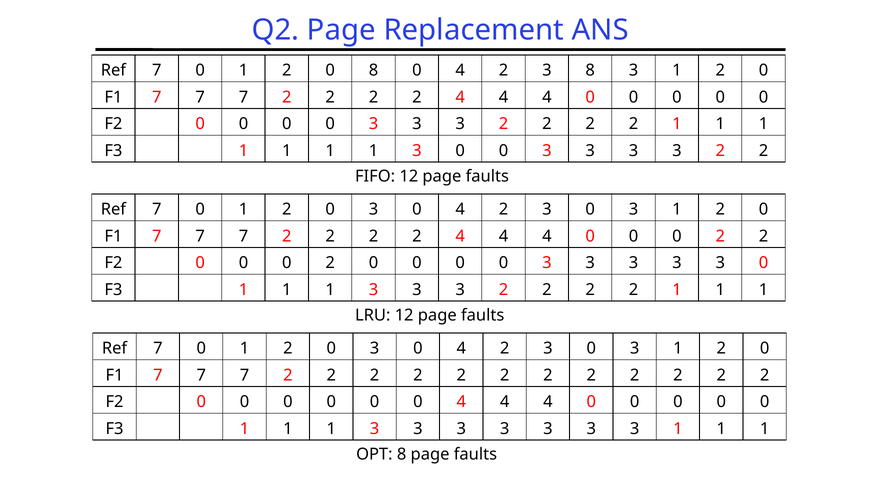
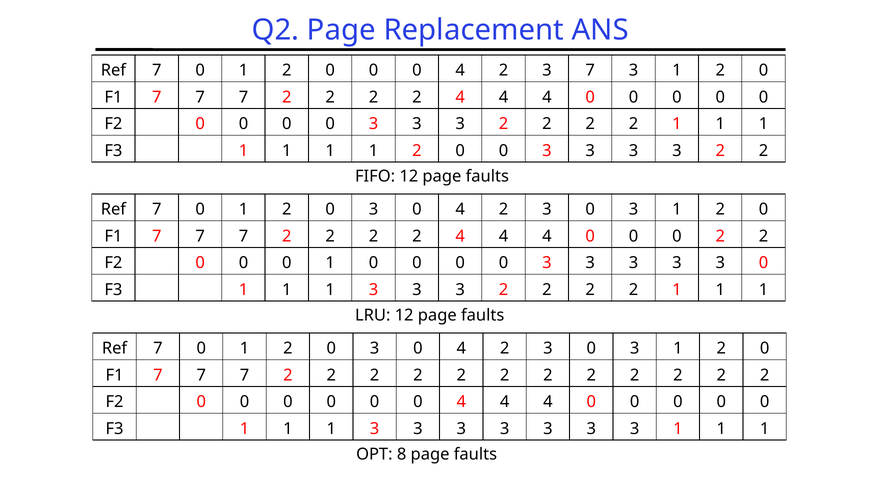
8: 8 -> 0 (374, 71)
3 8: 8 -> 7 (590, 71)
3: 3 -> 2 (417, 151)
2: 2 -> 1 (330, 263)
